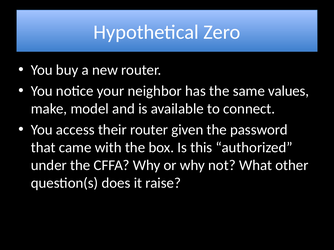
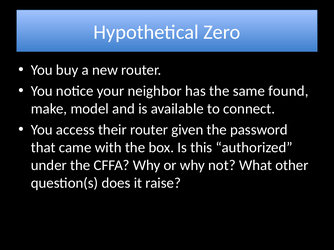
values: values -> found (288, 91)
